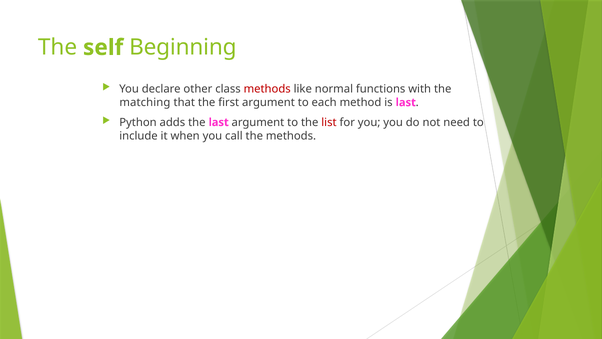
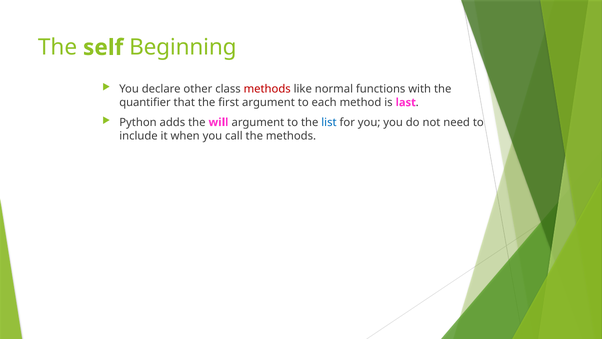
matching: matching -> quantifier (145, 102)
the last: last -> will (219, 122)
list colour: red -> blue (329, 122)
